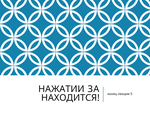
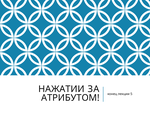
НАХОДИТСЯ: НАХОДИТСЯ -> АТРИБУТОМ (70, 97)
